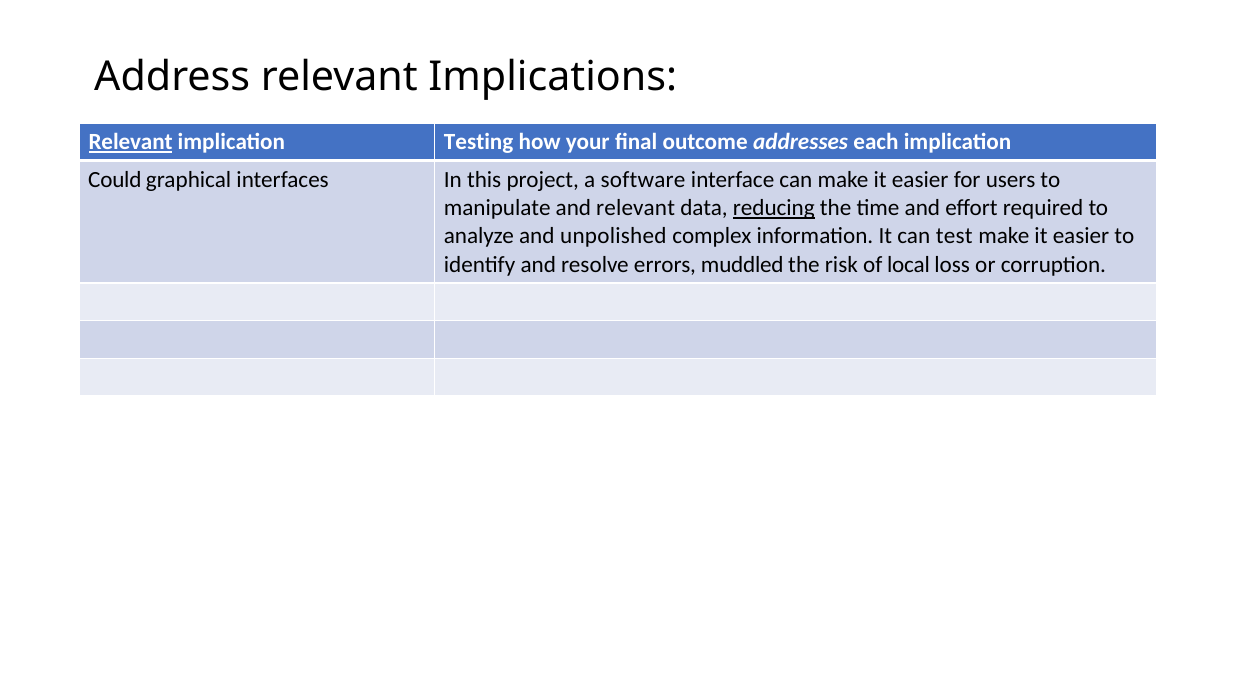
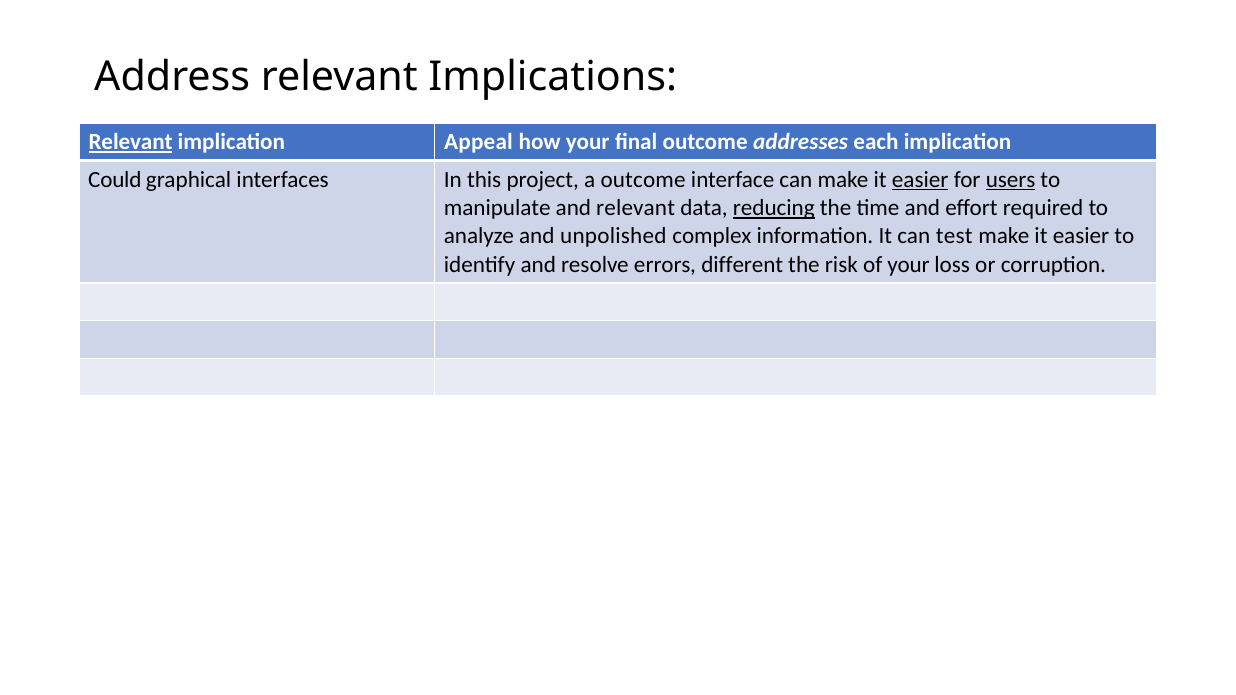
Testing: Testing -> Appeal (479, 142)
a software: software -> outcome (643, 180)
easier underline: none -> present (920, 180)
users underline: none -> present (1011, 180)
muddled: muddled -> different (742, 265)
of local: local -> your (908, 265)
